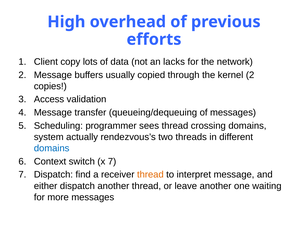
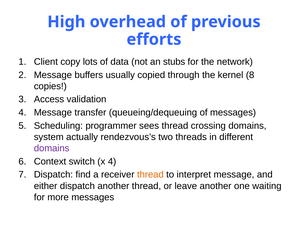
lacks: lacks -> stubs (174, 62)
kernel 2: 2 -> 8 (250, 75)
domains colour: blue -> purple (52, 148)
x 7: 7 -> 4 (112, 161)
